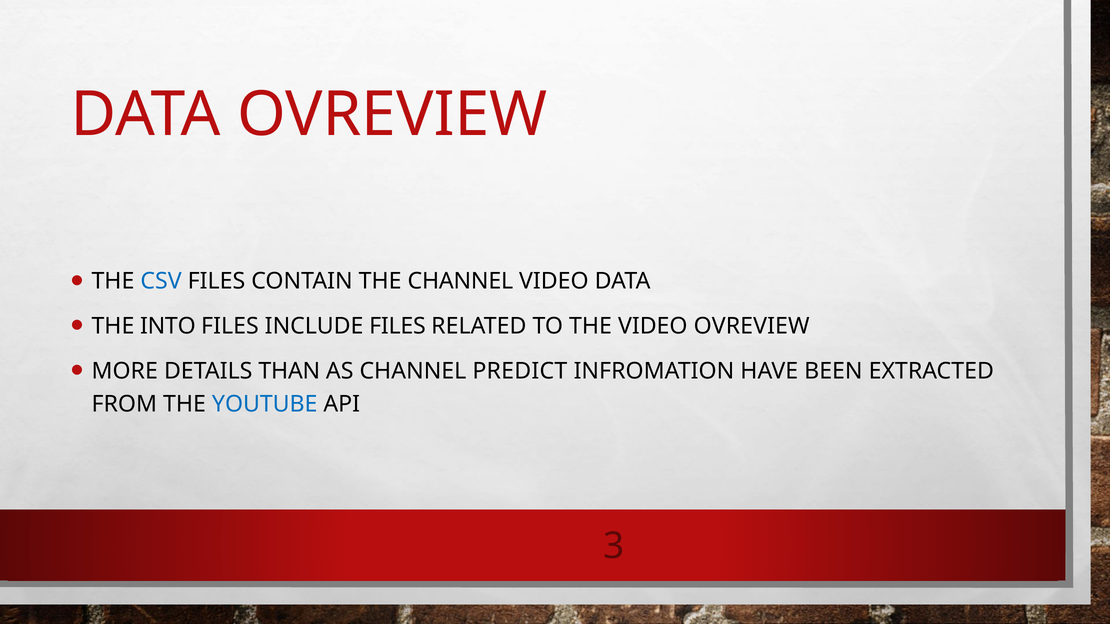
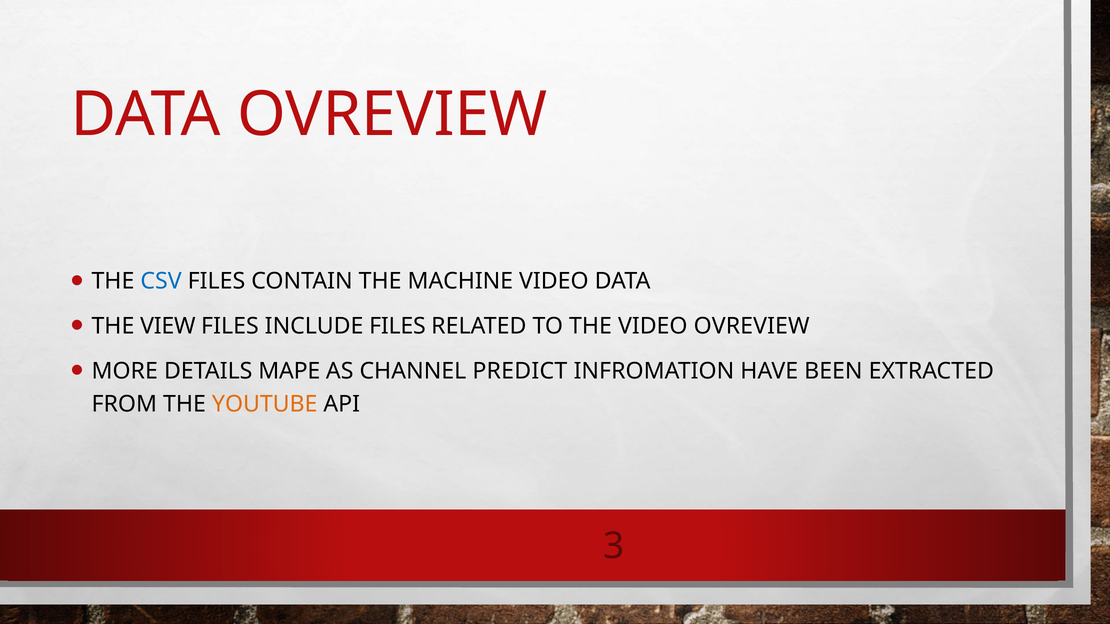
THE CHANNEL: CHANNEL -> MACHINE (460, 281)
INTO: INTO -> VIEW (168, 326)
THAN: THAN -> MAPE (289, 371)
YOUTUBE colour: blue -> orange (265, 404)
